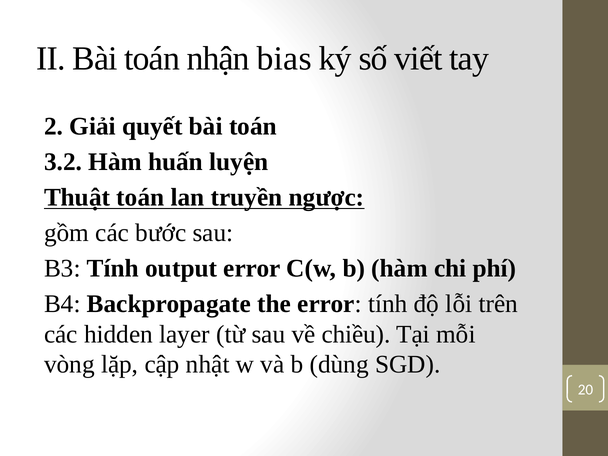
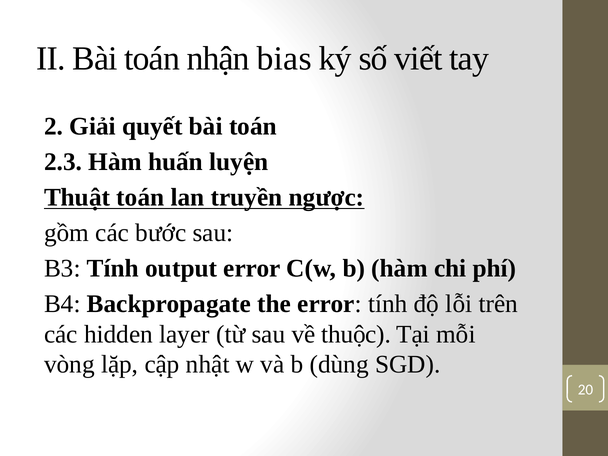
3.2: 3.2 -> 2.3 (63, 162)
chiều: chiều -> thuộc (356, 334)
